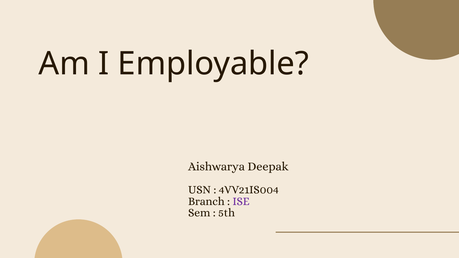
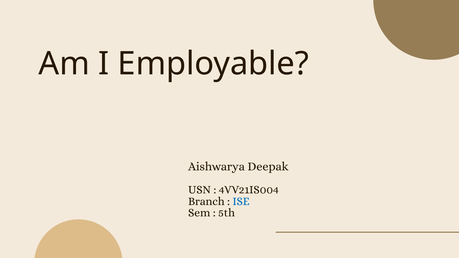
ISE colour: purple -> blue (241, 201)
